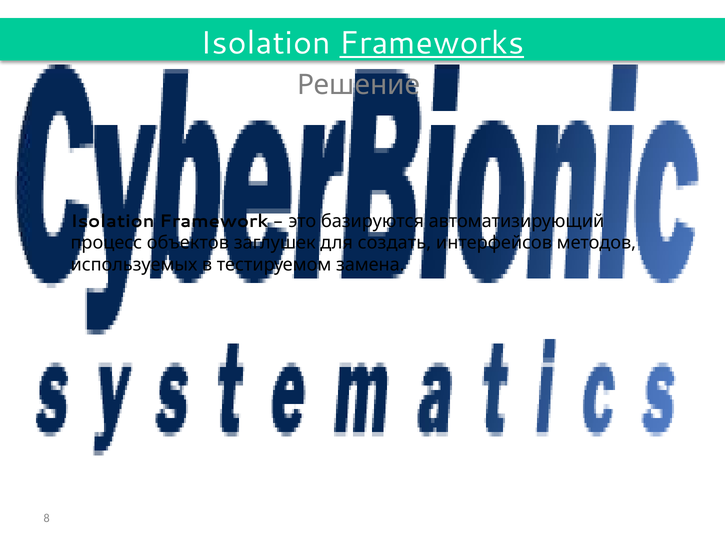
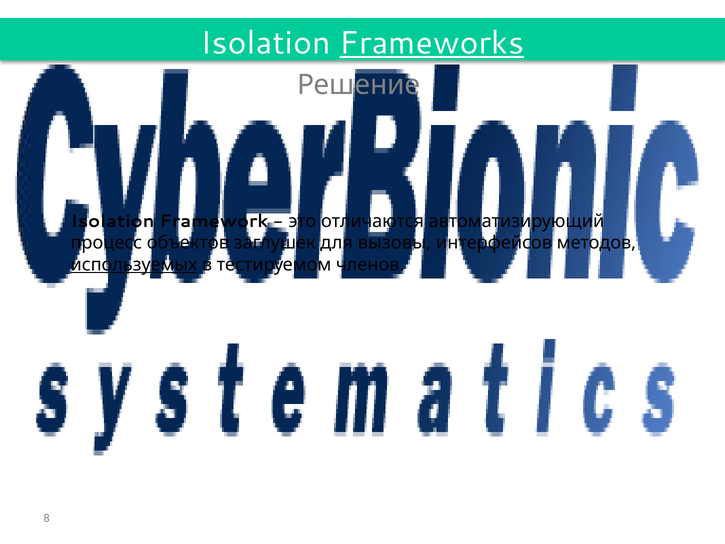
базируются: базируются -> отличаются (373, 221)
создать: создать -> вызовы (394, 243)
используемых underline: none -> present (134, 265)
замена: замена -> членов (370, 265)
